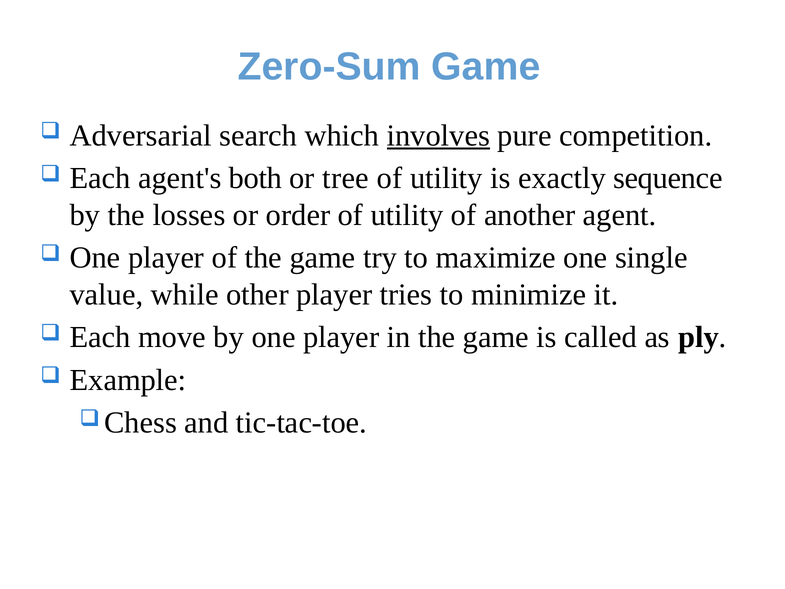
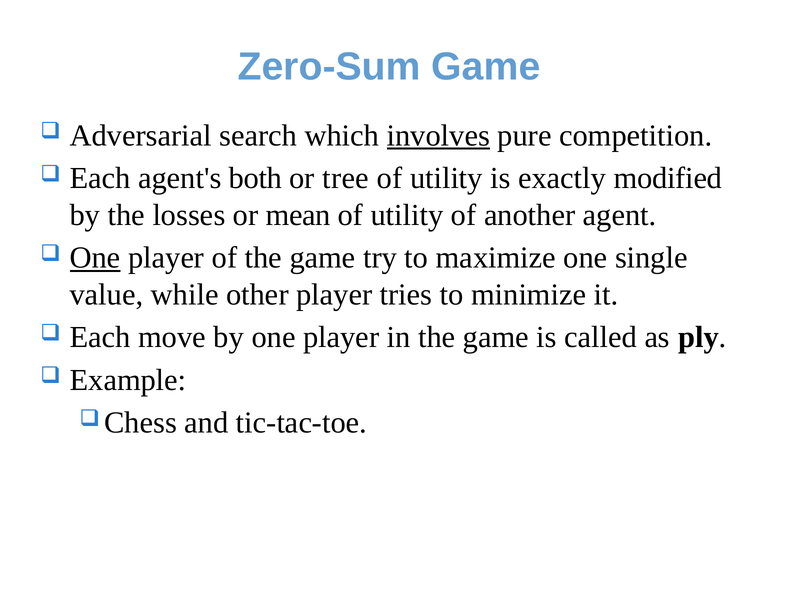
sequence: sequence -> modified (668, 178)
order: order -> mean (298, 215)
One underline: none -> present (95, 258)
